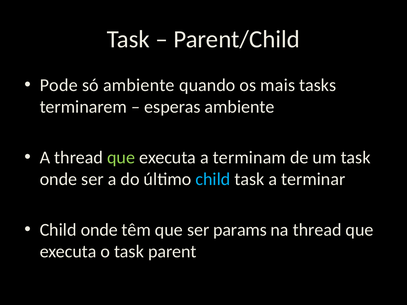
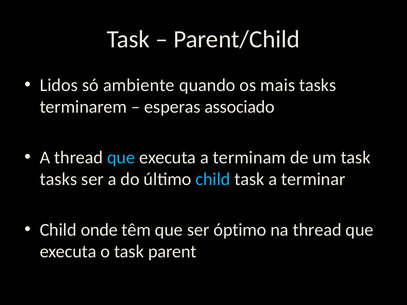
Pode: Pode -> Lidos (59, 85)
esperas ambiente: ambiente -> associado (240, 107)
que colour: light green -> light blue (121, 158)
onde: onde -> tasks (58, 179)
params: params -> óptimo (240, 230)
